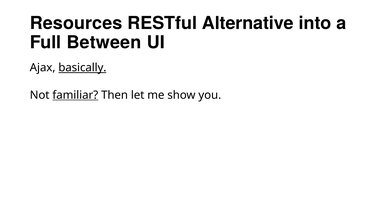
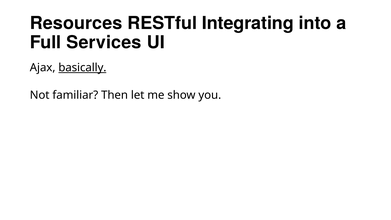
Alternative: Alternative -> Integrating (248, 23)
Between: Between -> Services (104, 43)
familiar underline: present -> none (75, 95)
